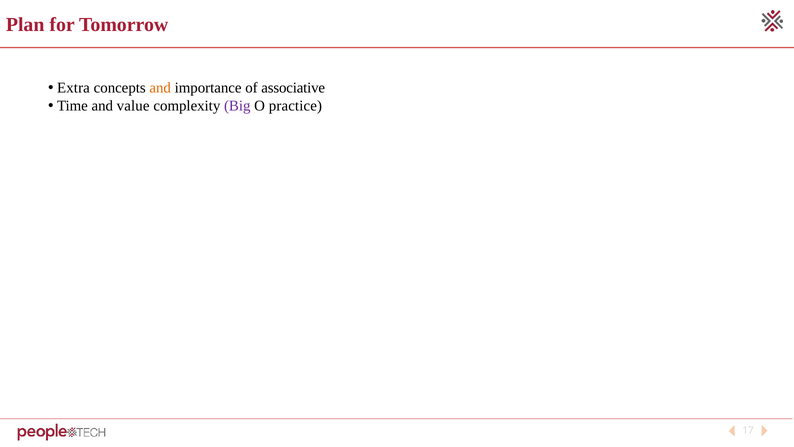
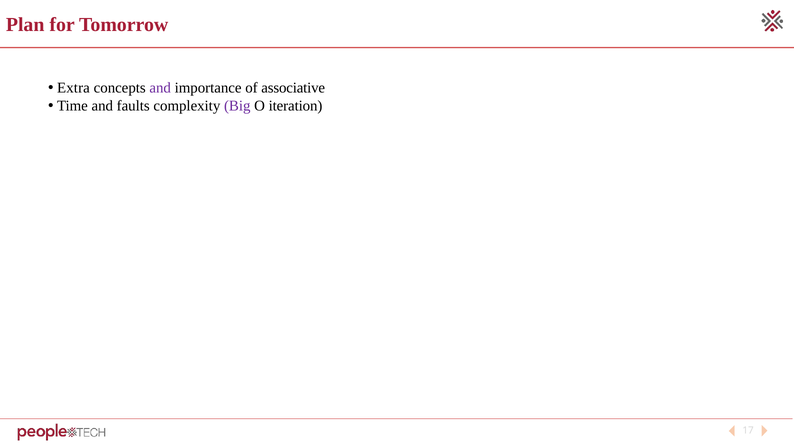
and colour: orange -> purple (160, 88)
value: value -> faults (133, 106)
practice: practice -> iteration (296, 106)
